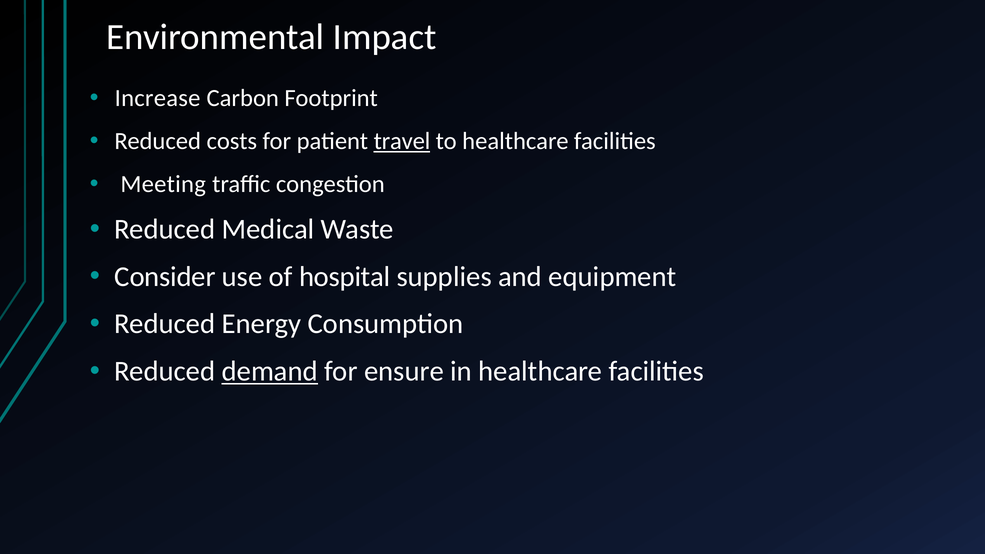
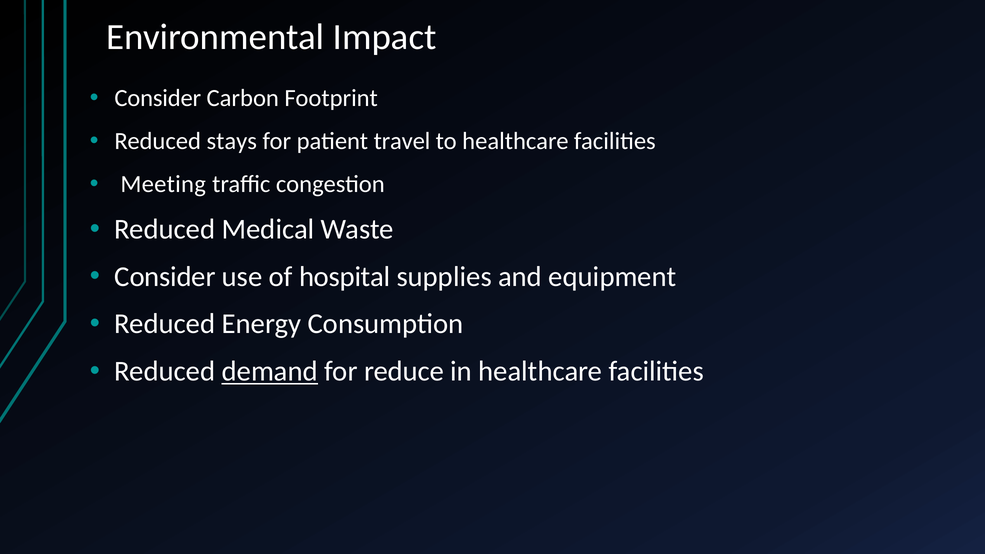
Increase: Increase -> Consider (158, 98)
costs: costs -> stays (232, 141)
travel underline: present -> none (402, 141)
ensure: ensure -> reduce (404, 371)
